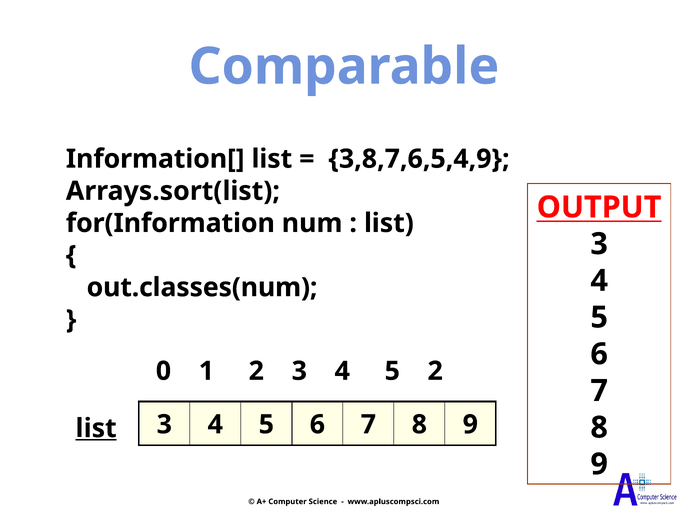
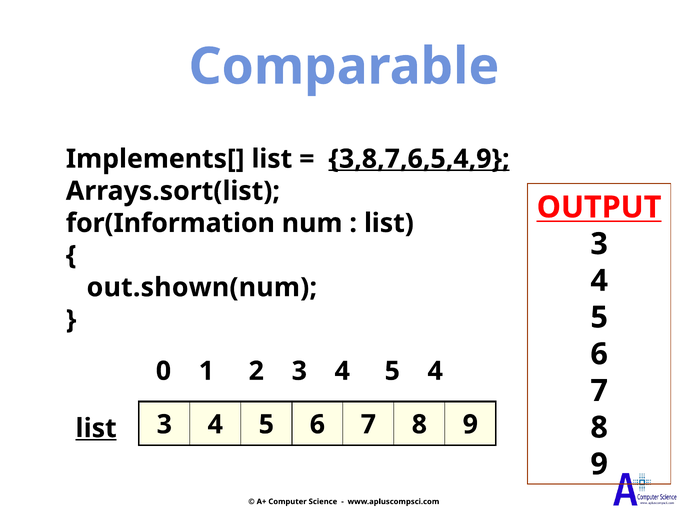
Information[: Information[ -> Implements[ (155, 159)
3,8,7,6,5,4,9 underline: none -> present (419, 159)
out.classes(num: out.classes(num -> out.shown(num (202, 287)
5 2: 2 -> 4 (435, 371)
